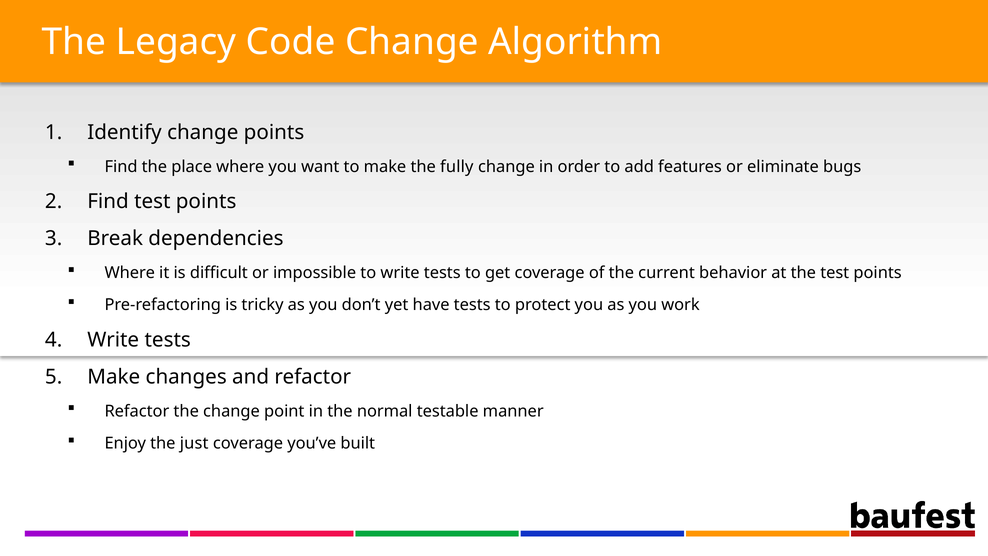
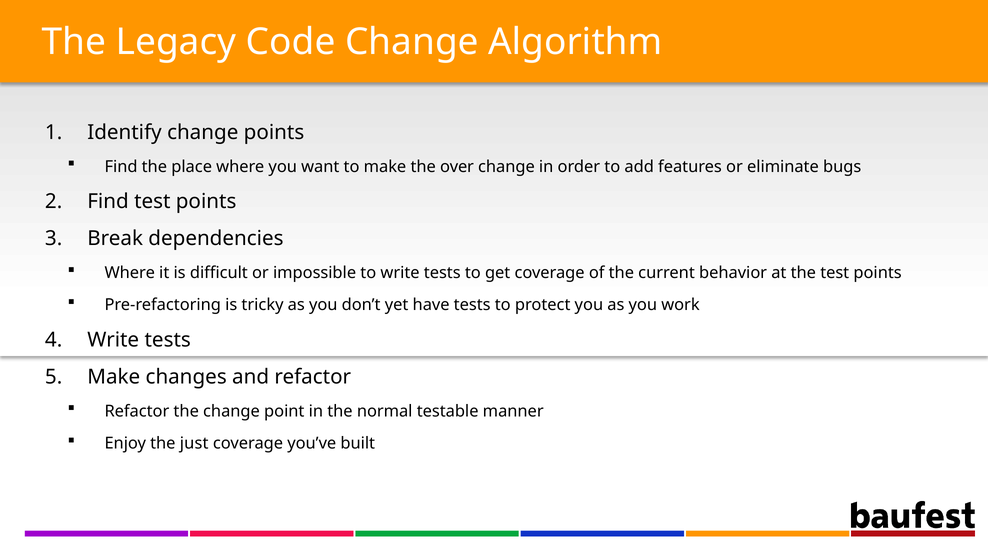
fully: fully -> over (457, 167)
